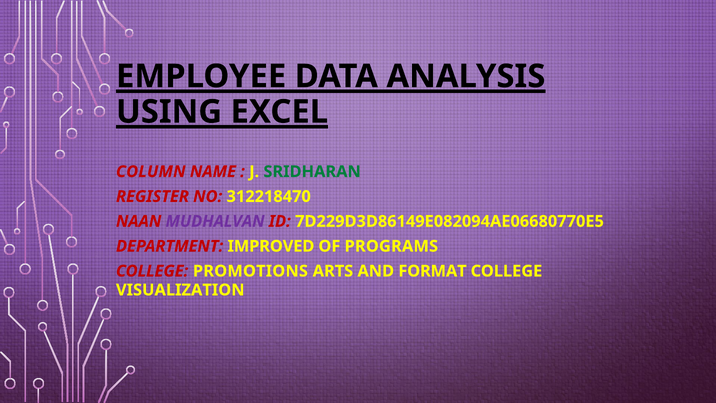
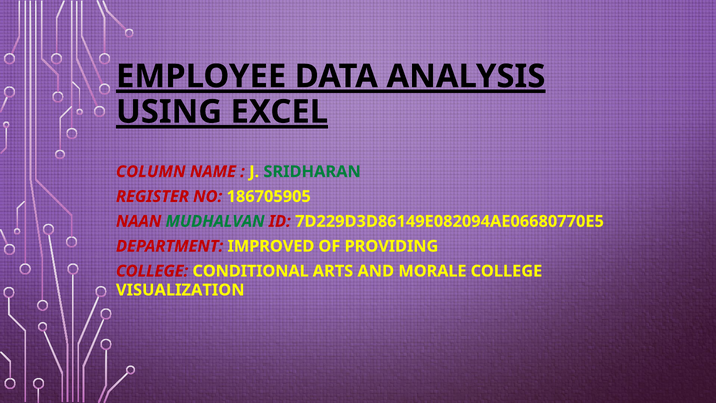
312218470: 312218470 -> 186705905 (269, 196)
MUDHALVAN colour: purple -> green (215, 221)
PROGRAMS: PROGRAMS -> PROVIDING (391, 246)
PROMOTIONS: PROMOTIONS -> CONDITIONAL (251, 271)
FORMAT: FORMAT -> MORALE (432, 271)
